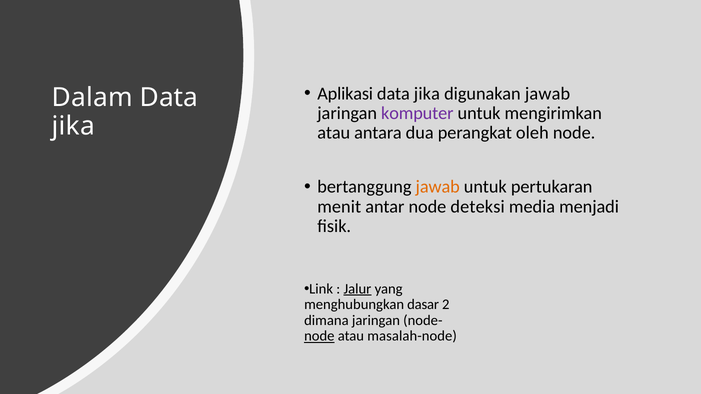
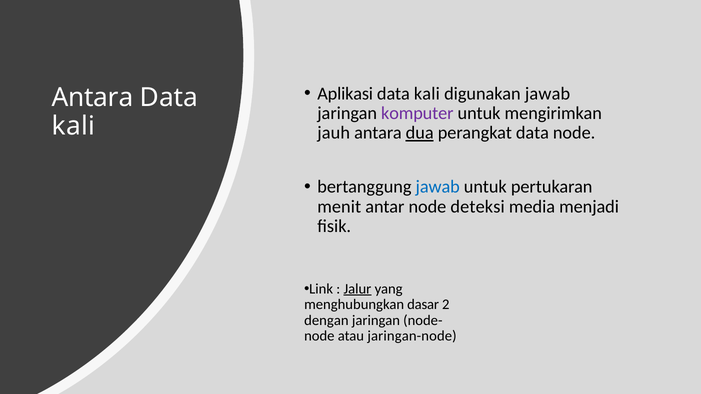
jika: jika -> kali (427, 94)
Dalam: Dalam -> Antara (92, 98)
jika: jika -> kali (73, 126)
atau: atau -> jauh (334, 133)
dua underline: none -> present (420, 133)
perangkat oleh: oleh -> data (532, 133)
jawab colour: orange -> blue (438, 187)
dimana: dimana -> dengan (326, 321)
node underline: present -> none (319, 336)
masalah-node: masalah-node -> jaringan-node (412, 336)
